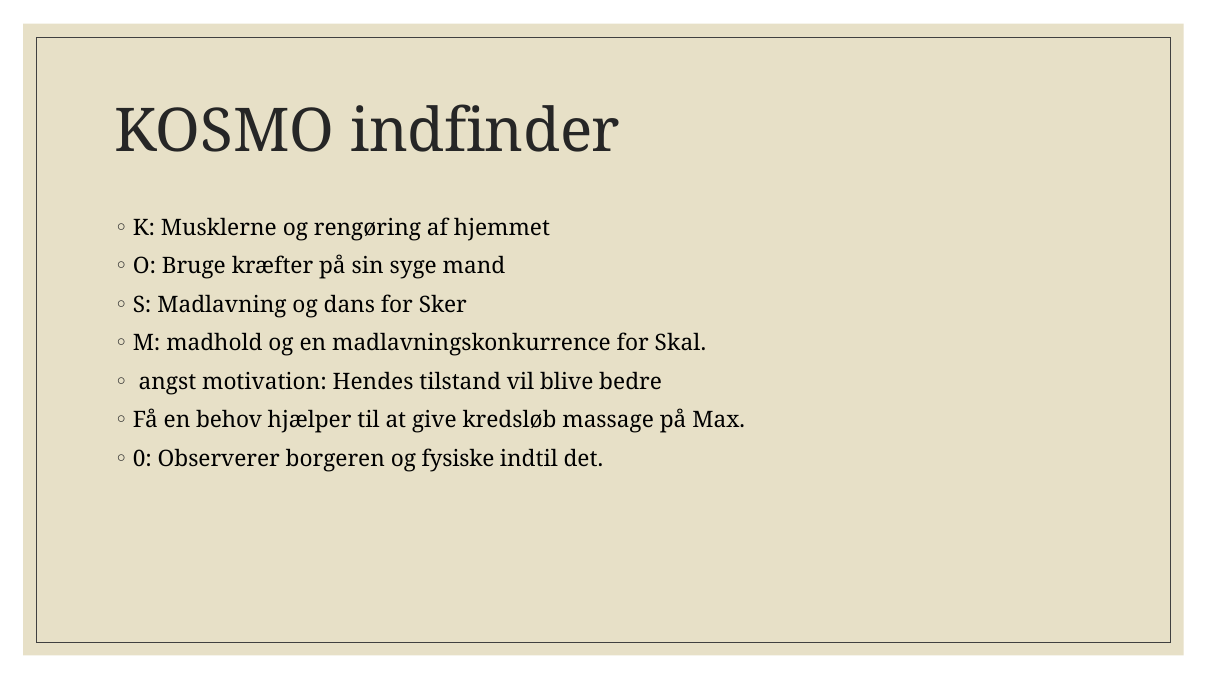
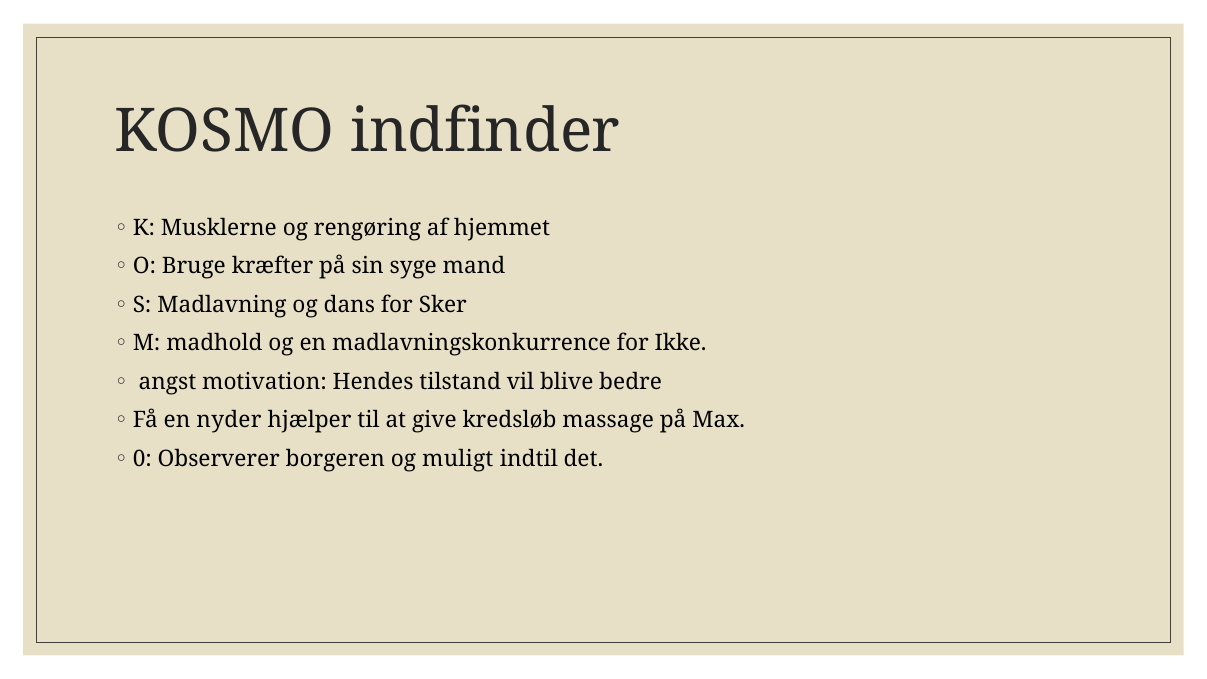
Skal: Skal -> Ikke (681, 343)
behov: behov -> nyder (229, 420)
fysiske: fysiske -> muligt (458, 459)
